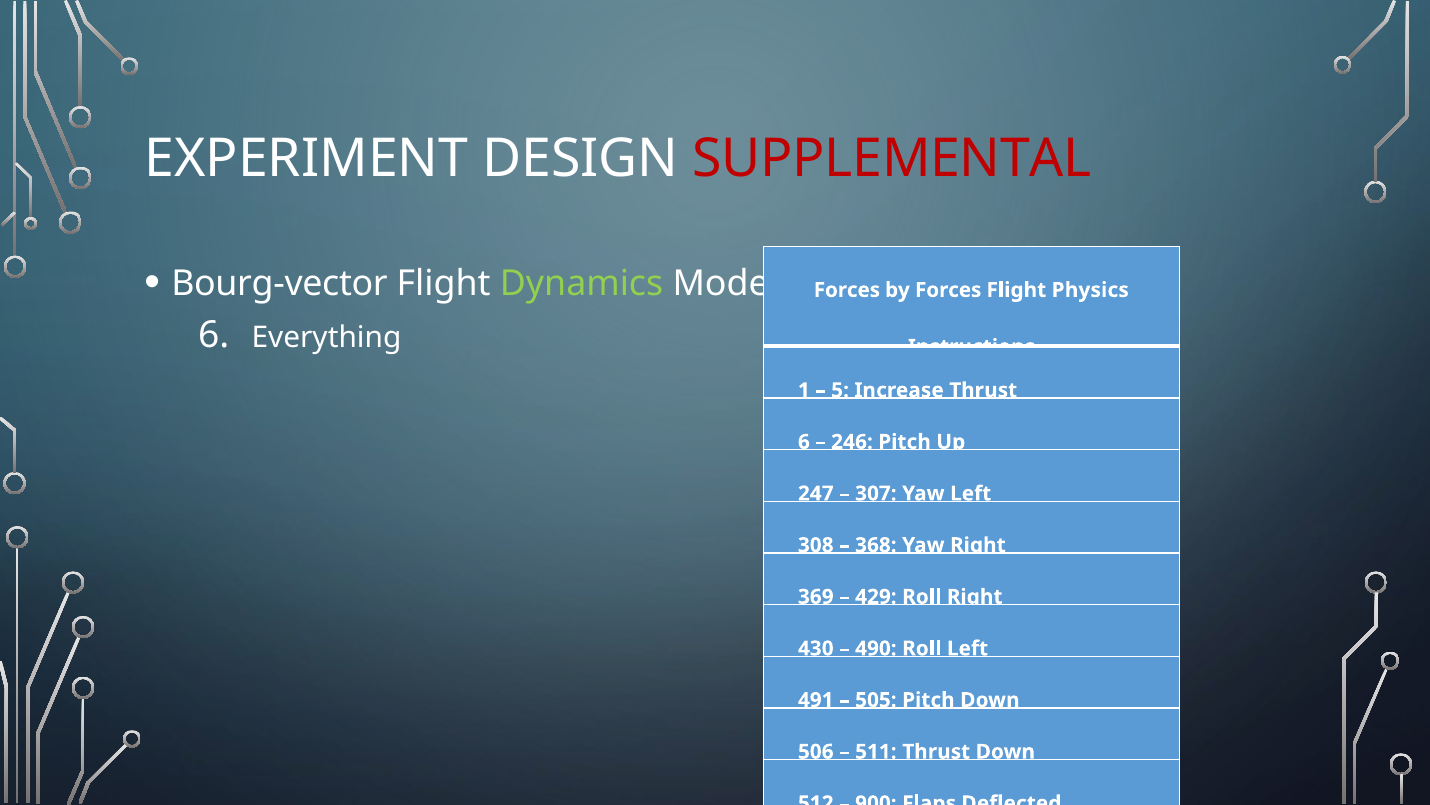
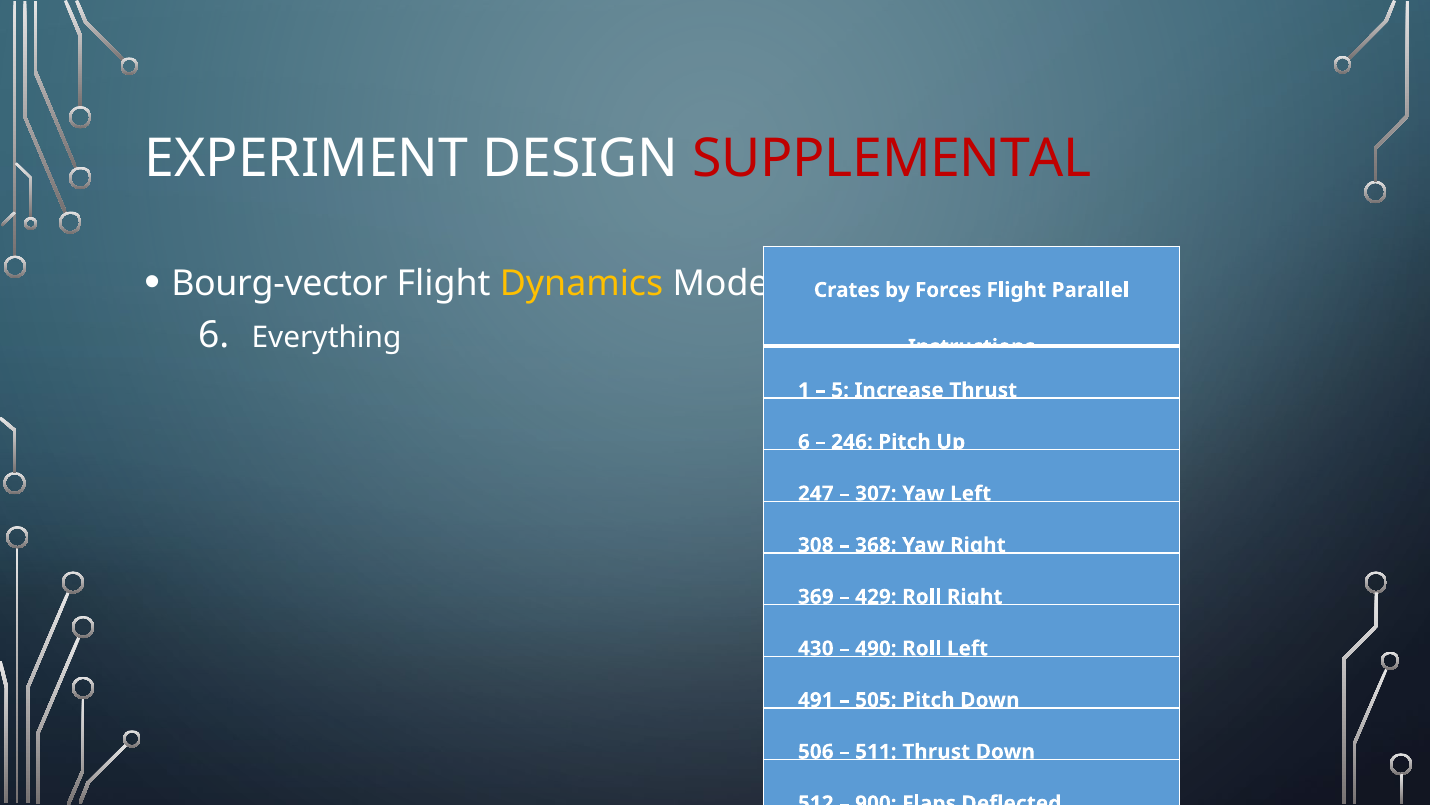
Dynamics colour: light green -> yellow (582, 284)
Forces: Forces -> Crates (847, 290)
Physics: Physics -> Parallel (1090, 290)
